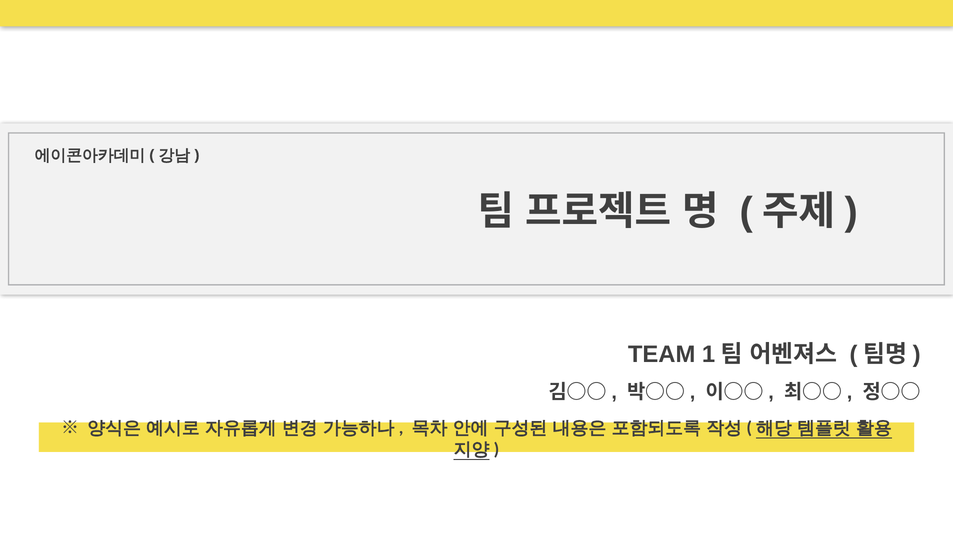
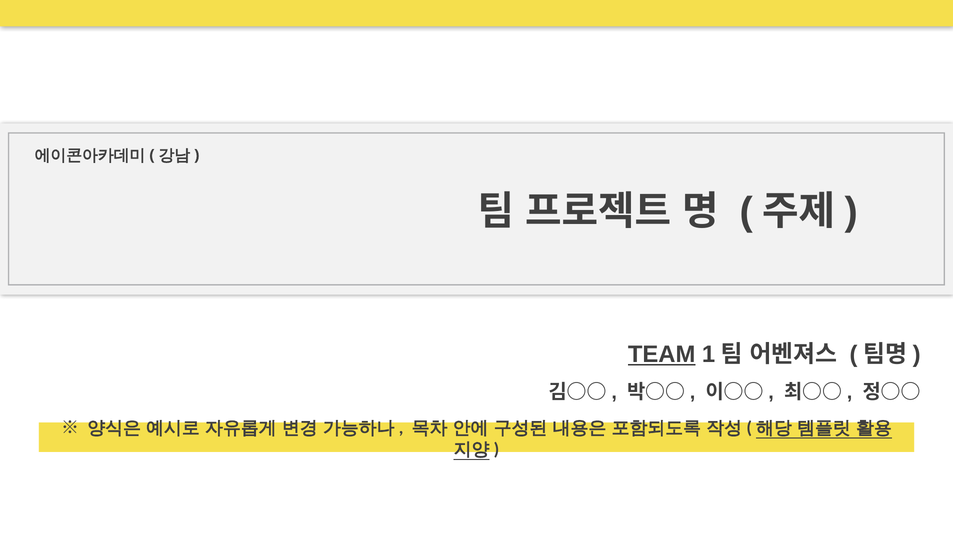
TEAM underline: none -> present (662, 355)
